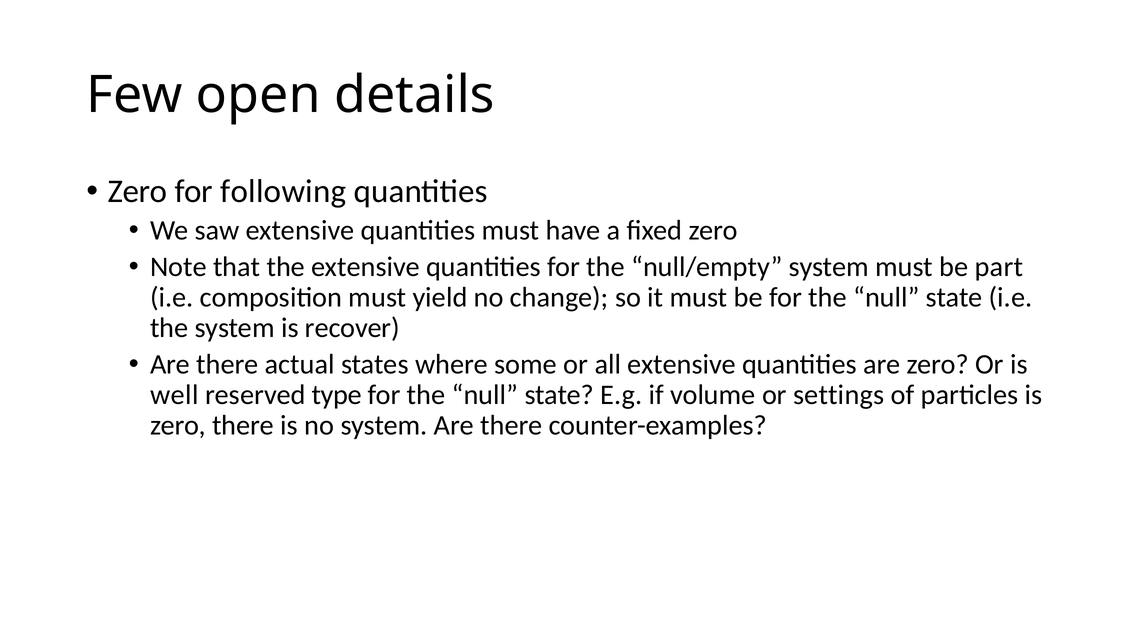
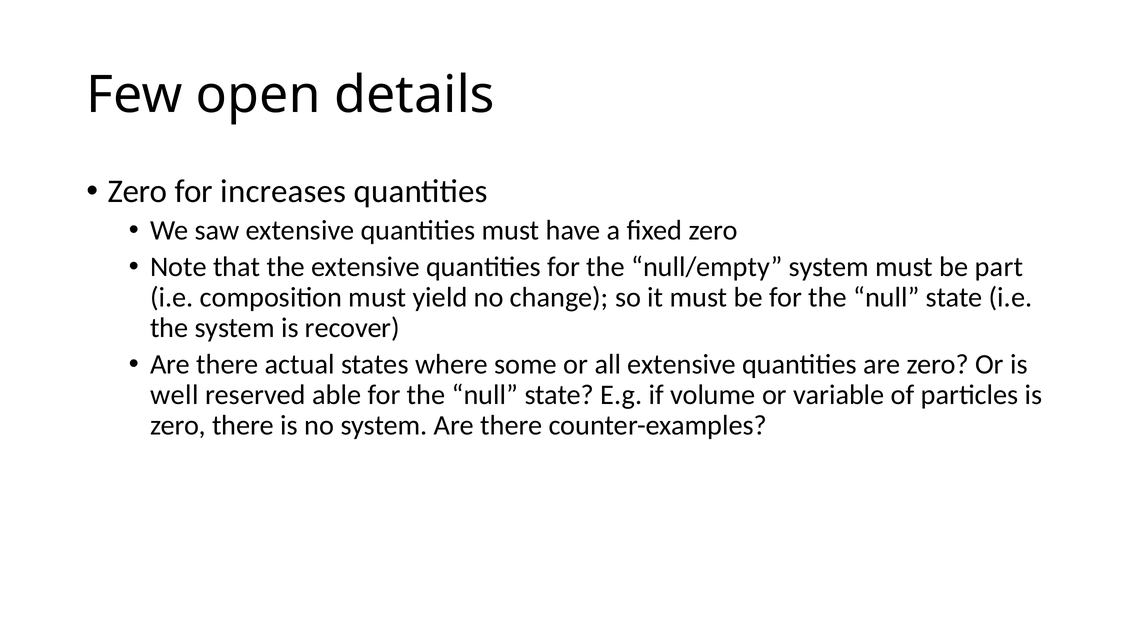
following: following -> increases (283, 191)
type: type -> able (337, 395)
settings: settings -> variable (839, 395)
